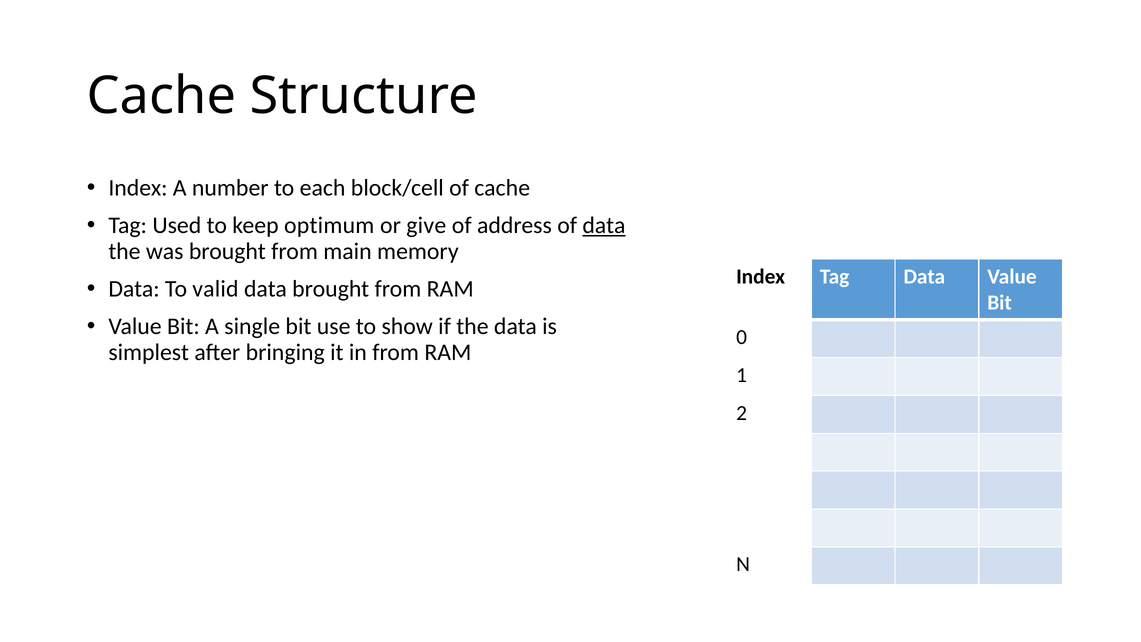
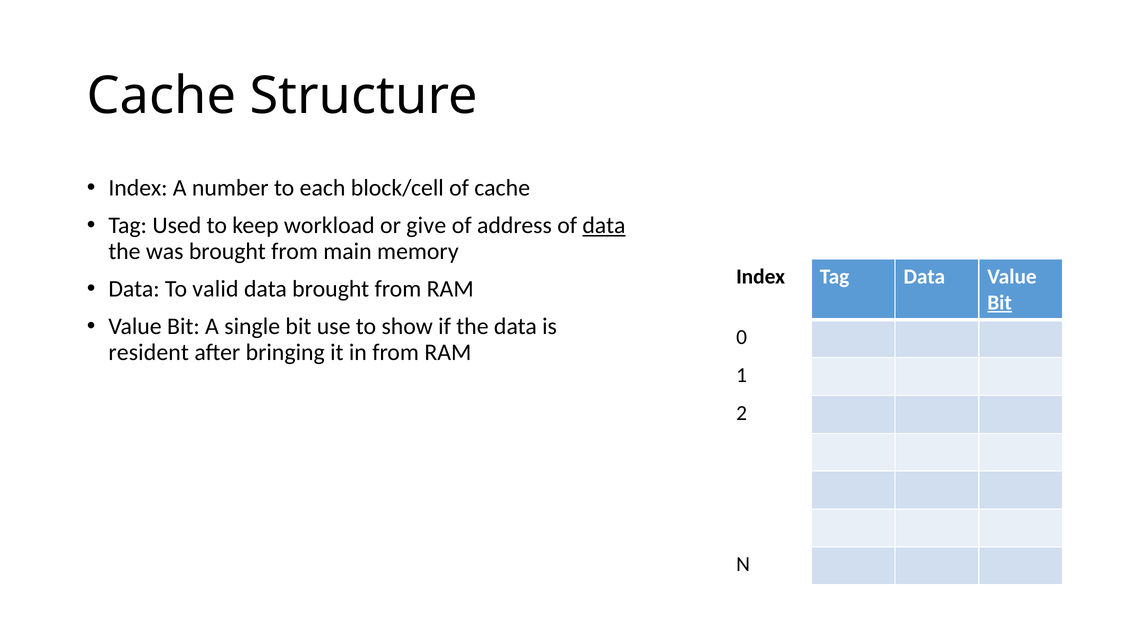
optimum: optimum -> workload (329, 225)
Bit underline: none -> present (1000, 303)
simplest: simplest -> resident (149, 352)
